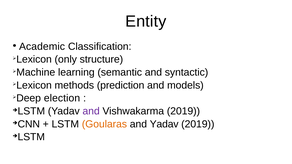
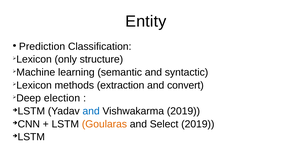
Academic: Academic -> Prediction (42, 47)
prediction: prediction -> extraction (121, 85)
models: models -> convert (185, 85)
and colour: purple -> blue (91, 111)
and Yadav: Yadav -> Select (164, 124)
